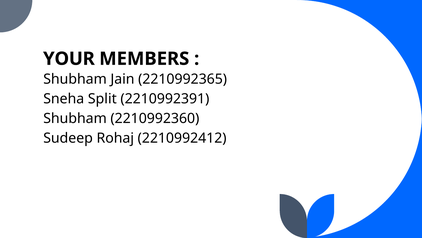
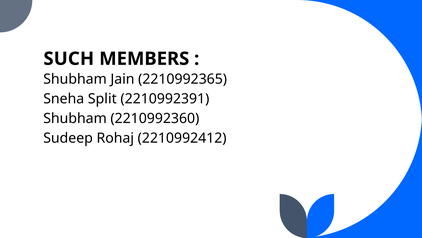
YOUR: YOUR -> SUCH (69, 59)
